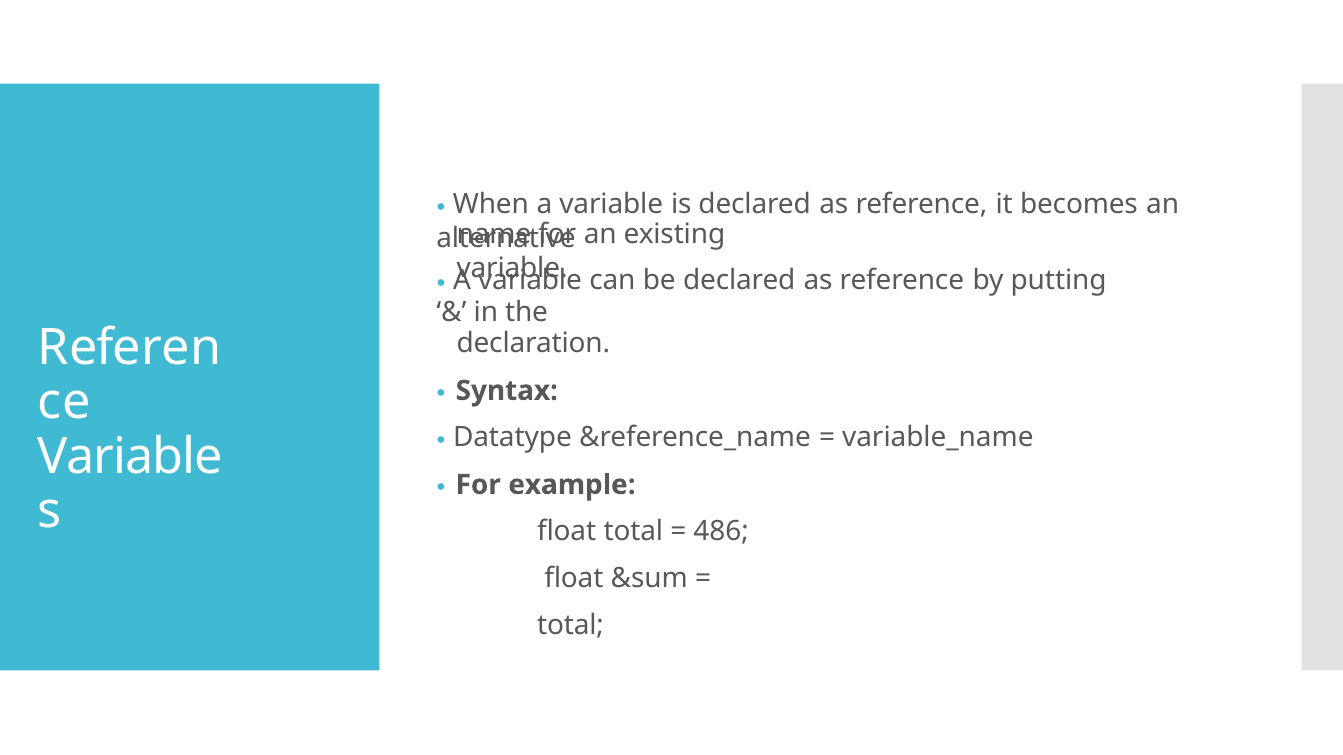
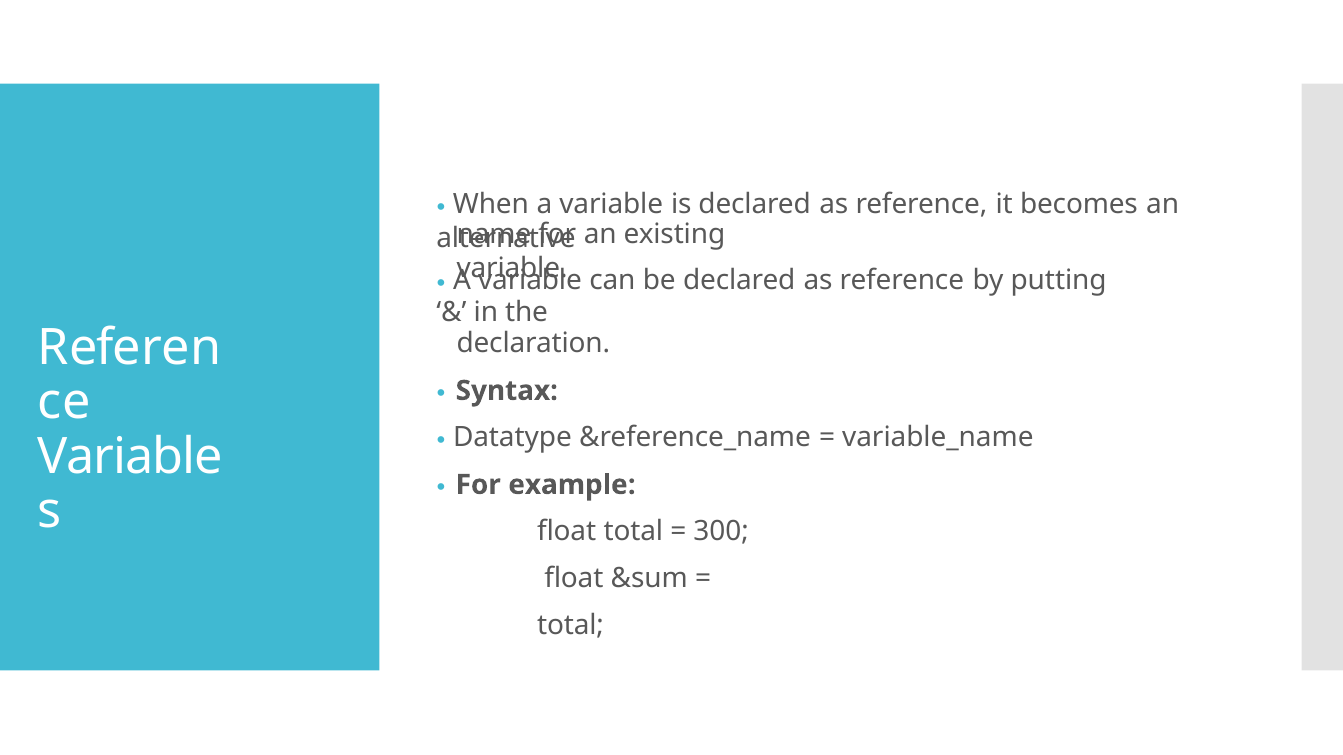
486: 486 -> 300 (721, 532)
